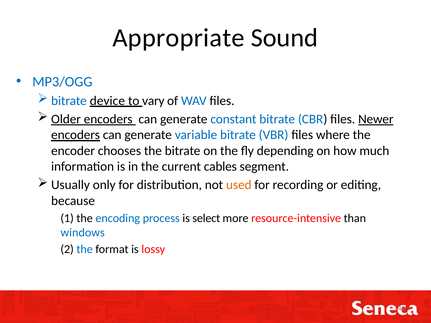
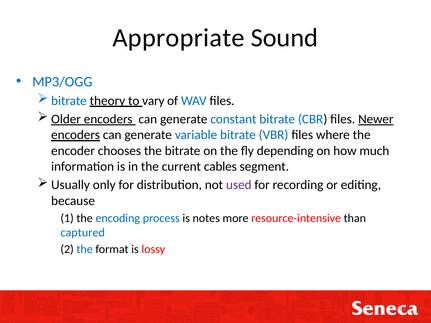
device: device -> theory (107, 101)
used colour: orange -> purple (239, 185)
select: select -> notes (206, 218)
windows: windows -> captured (83, 233)
